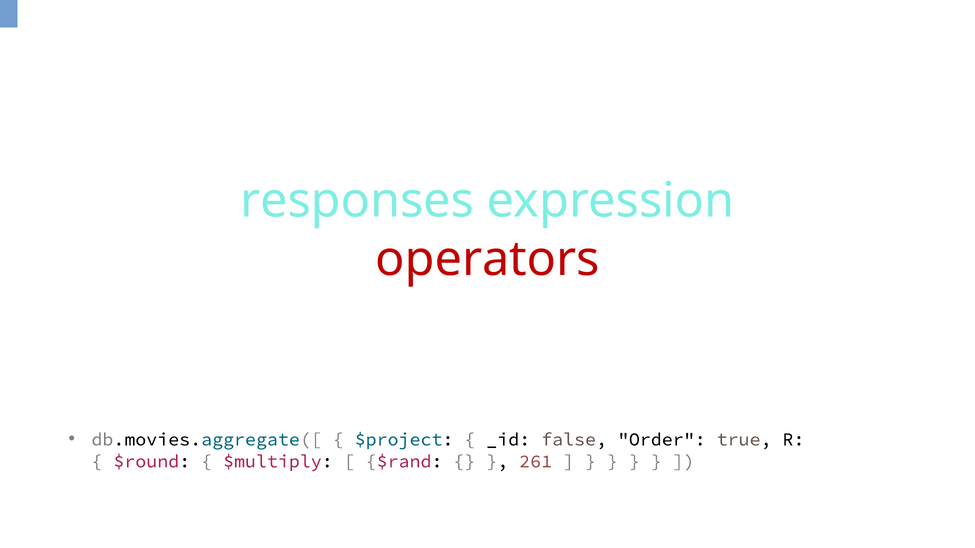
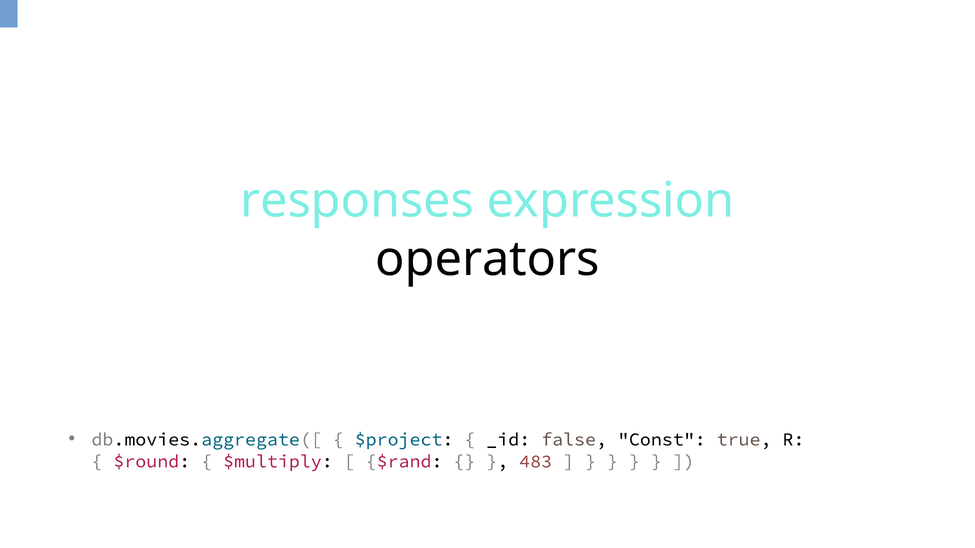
operators colour: red -> black (487, 259)
Order: Order -> Const (662, 440)
261: 261 -> 483 (536, 462)
